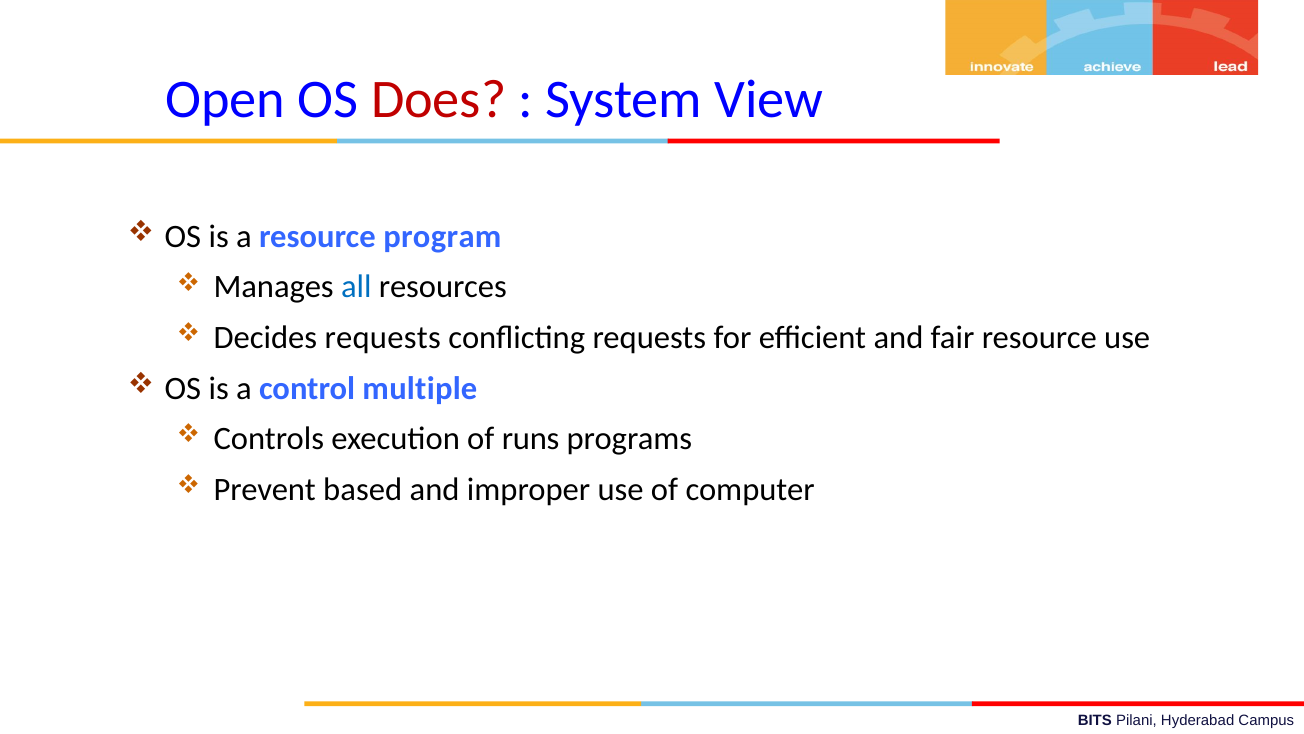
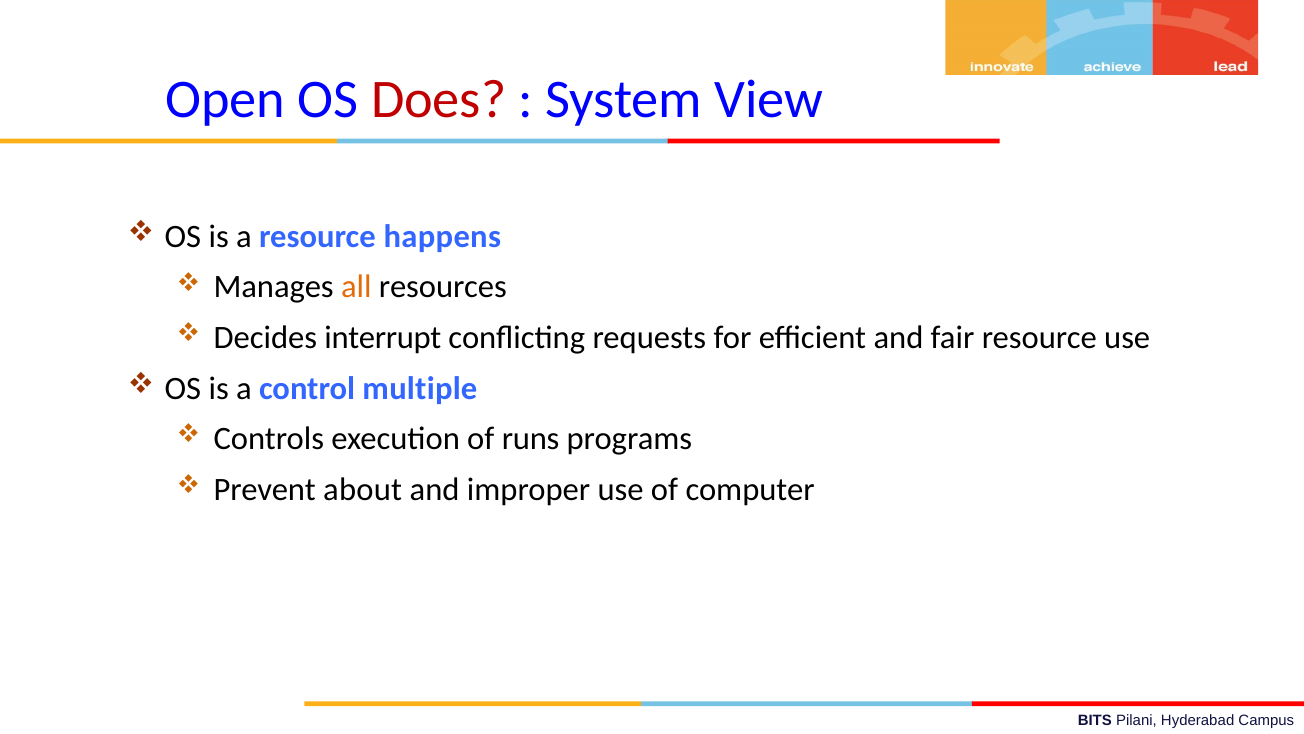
program: program -> happens (442, 237)
all colour: blue -> orange (356, 287)
Decides requests: requests -> interrupt (383, 338)
based: based -> about (363, 489)
